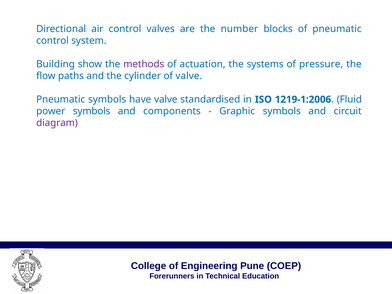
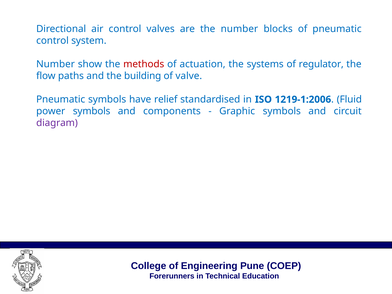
Building: Building -> Number (56, 64)
methods colour: purple -> red (144, 64)
pressure: pressure -> regulator (321, 64)
cylinder: cylinder -> building (143, 76)
have valve: valve -> relief (166, 99)
